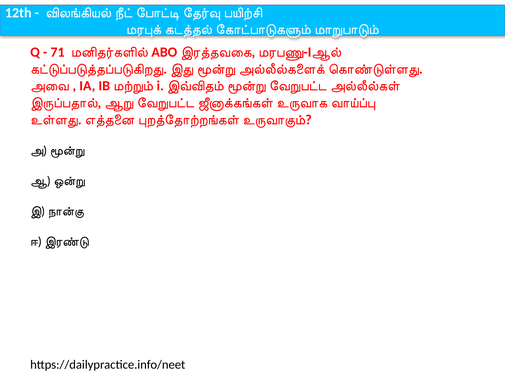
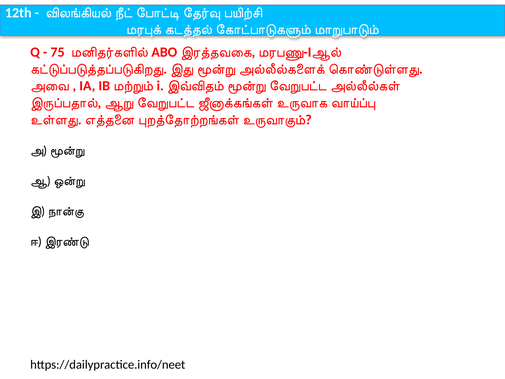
71: 71 -> 75 (58, 52)
